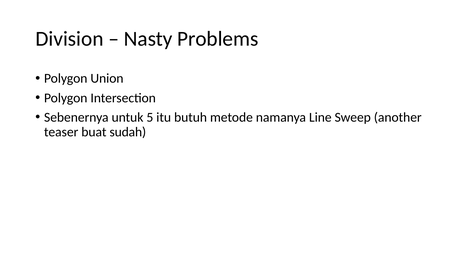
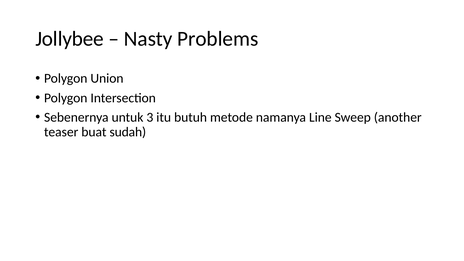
Division: Division -> Jollybee (70, 39)
5: 5 -> 3 (150, 117)
